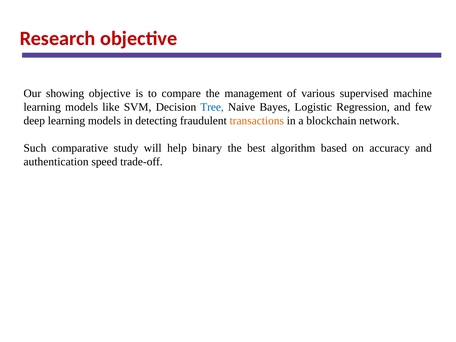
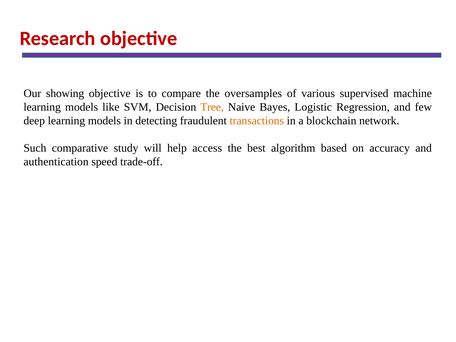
management: management -> oversamples (253, 93)
Tree colour: blue -> orange (212, 107)
binary: binary -> access (207, 148)
